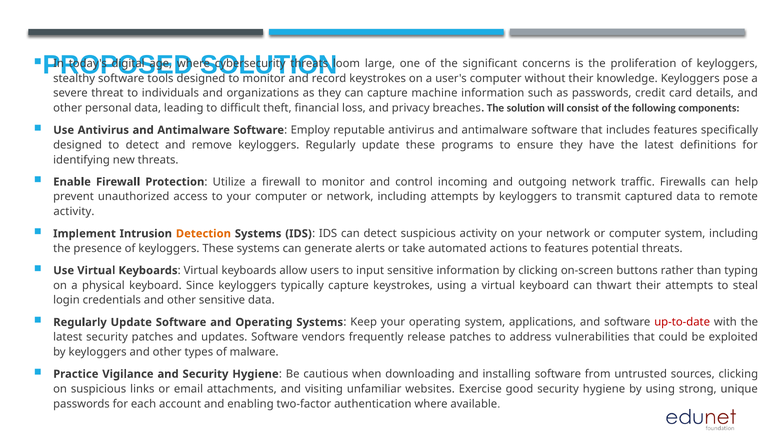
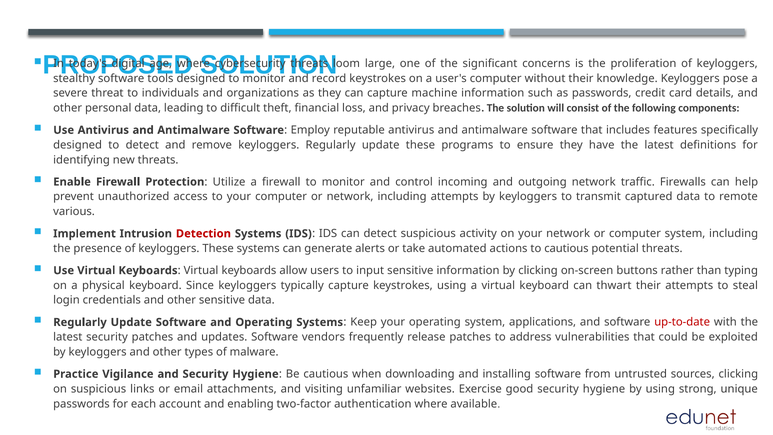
activity: activity -> various (74, 212)
Detection colour: orange -> red (203, 234)
to features: features -> cautious (566, 248)
